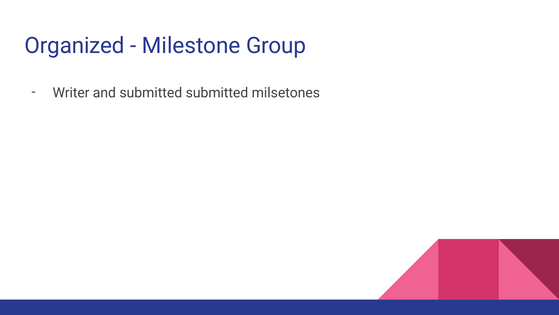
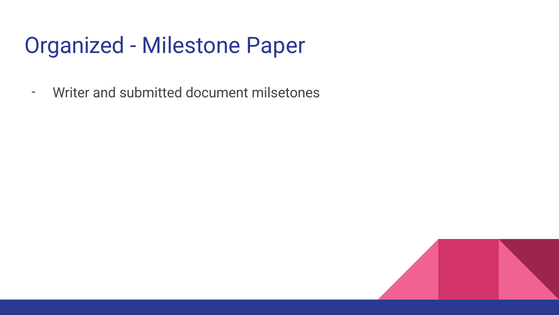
Group: Group -> Paper (276, 46)
submitted submitted: submitted -> document (217, 93)
